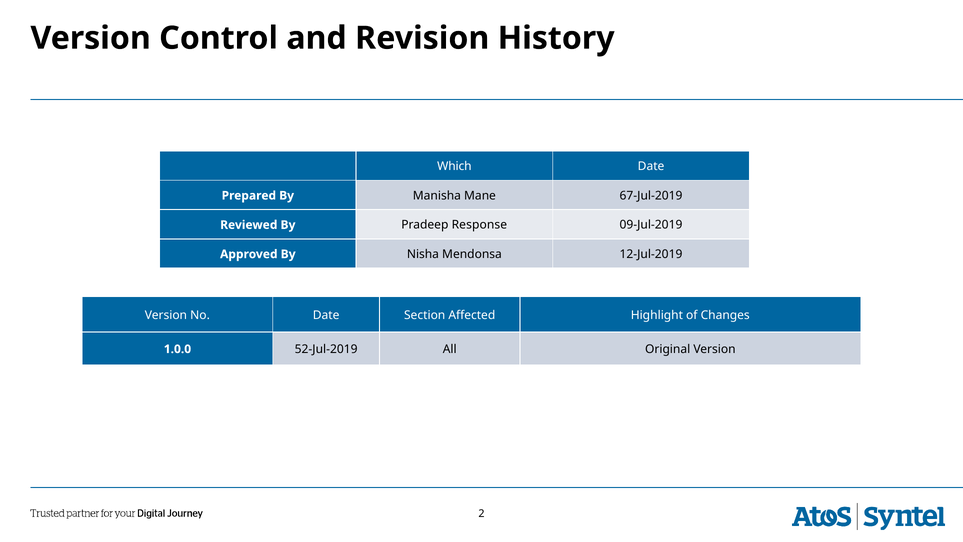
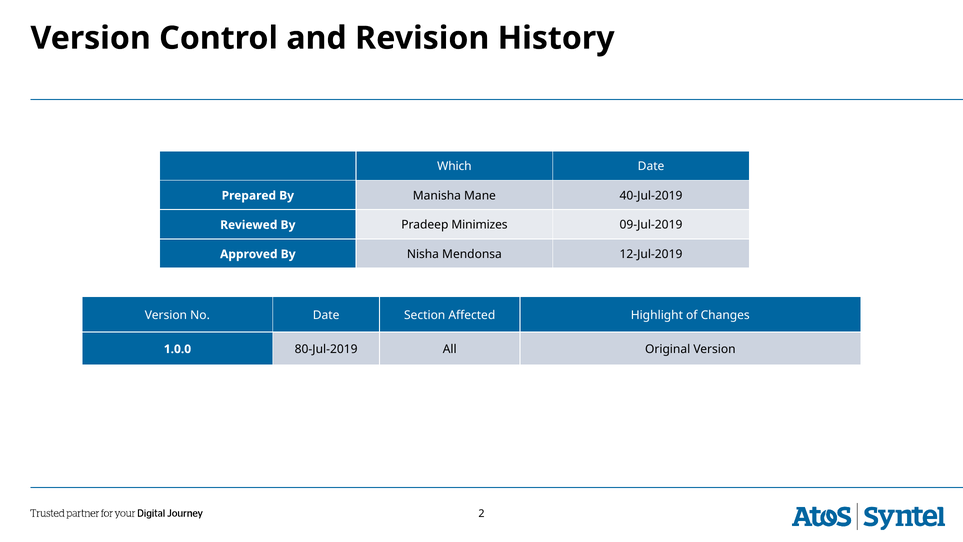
67-Jul-2019: 67-Jul-2019 -> 40-Jul-2019 (651, 196)
Response: Response -> Minimizes (480, 225)
52-Jul-2019: 52-Jul-2019 -> 80-Jul-2019 (326, 349)
